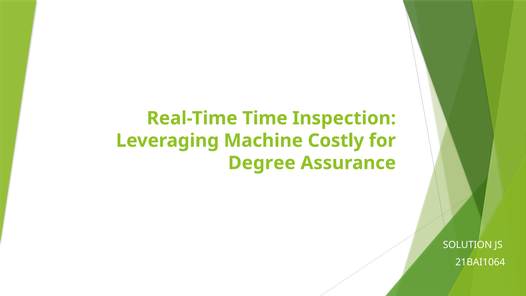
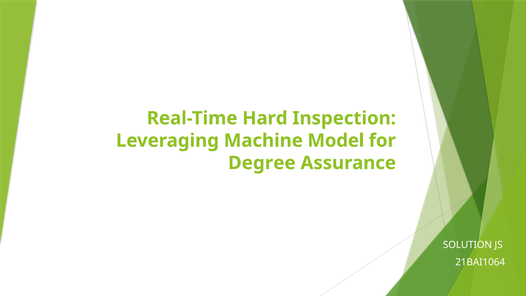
Time: Time -> Hard (265, 118)
Costly: Costly -> Model (336, 141)
